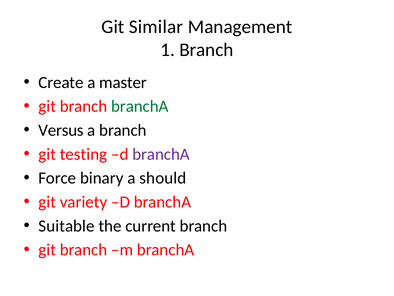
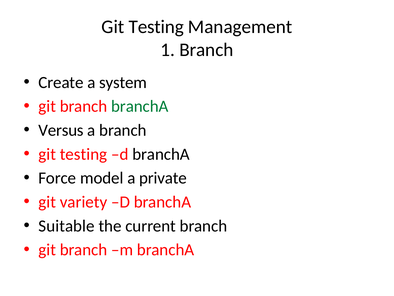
Similar: Similar -> Testing (156, 27)
master: master -> system (123, 82)
branchA colour: purple -> black (161, 154)
binary: binary -> model (102, 178)
should: should -> private (163, 178)
